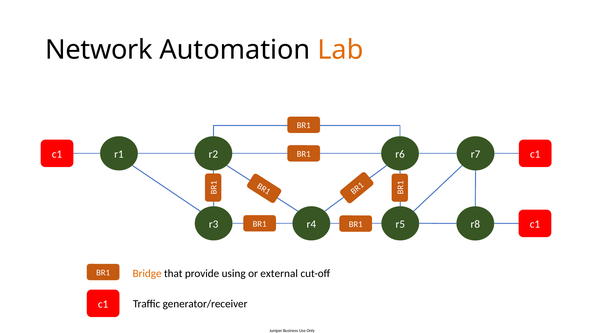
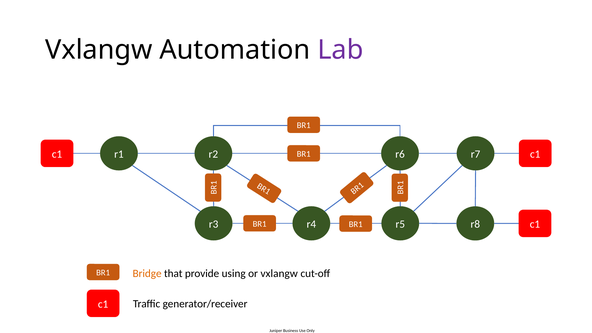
Network: Network -> Vxlangw (99, 50)
Lab colour: orange -> purple (340, 50)
or external: external -> vxlangw (279, 273)
